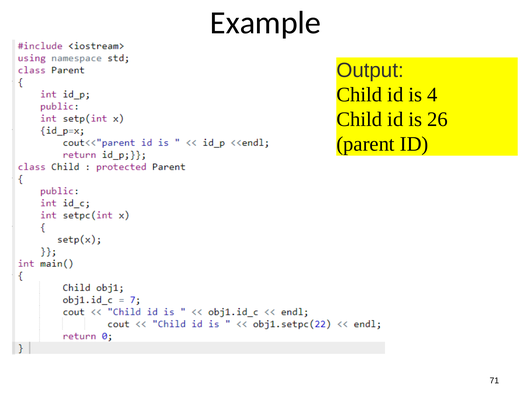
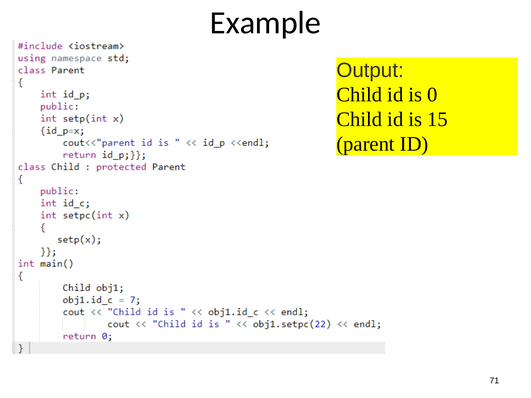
4: 4 -> 0 (432, 95)
26: 26 -> 15 (438, 119)
